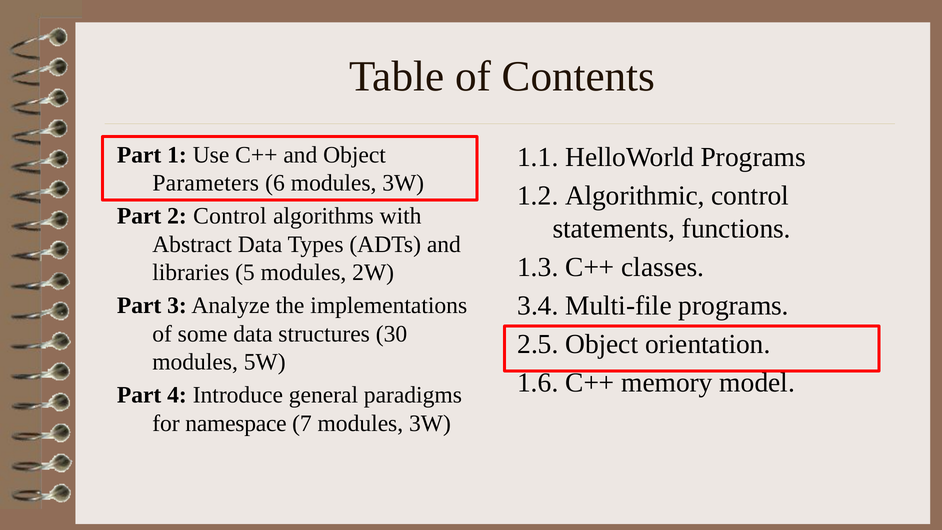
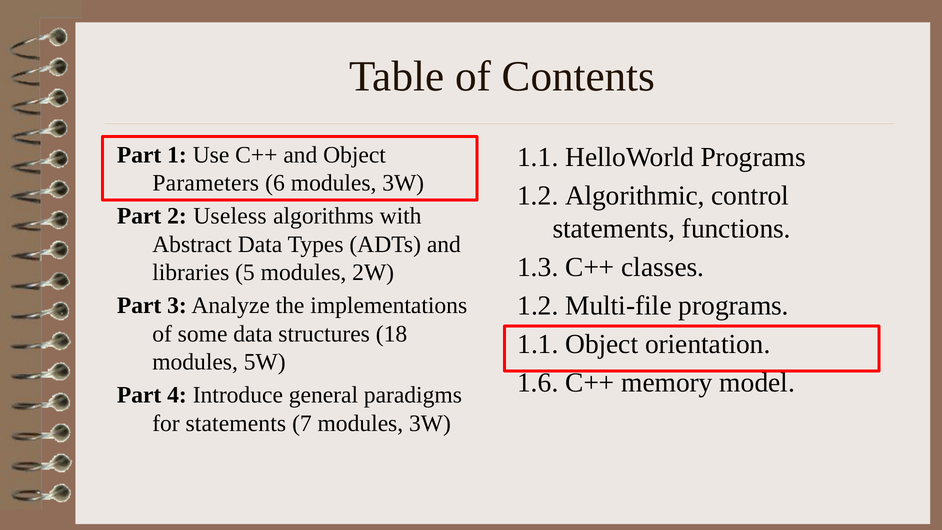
2 Control: Control -> Useless (230, 216)
3.4: 3.4 -> 1.2 (538, 306)
30: 30 -> 18 (391, 334)
2.5: 2.5 -> 1.1 (538, 344)
for namespace: namespace -> statements (236, 423)
